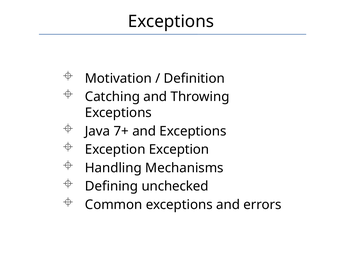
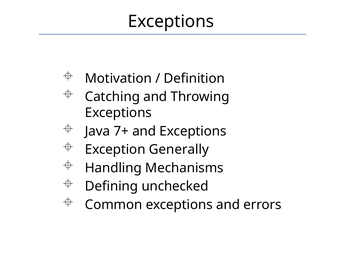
Exception Exception: Exception -> Generally (179, 149)
